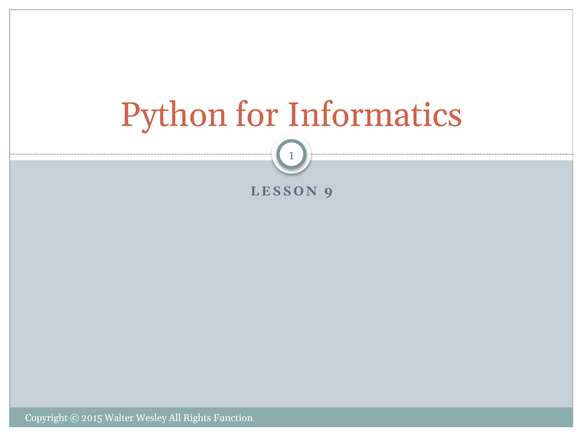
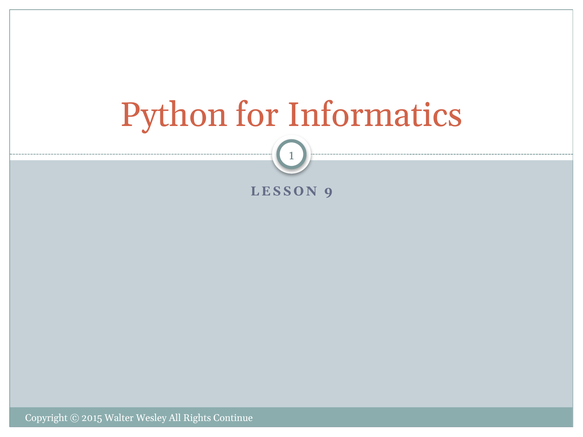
Function: Function -> Continue (233, 418)
